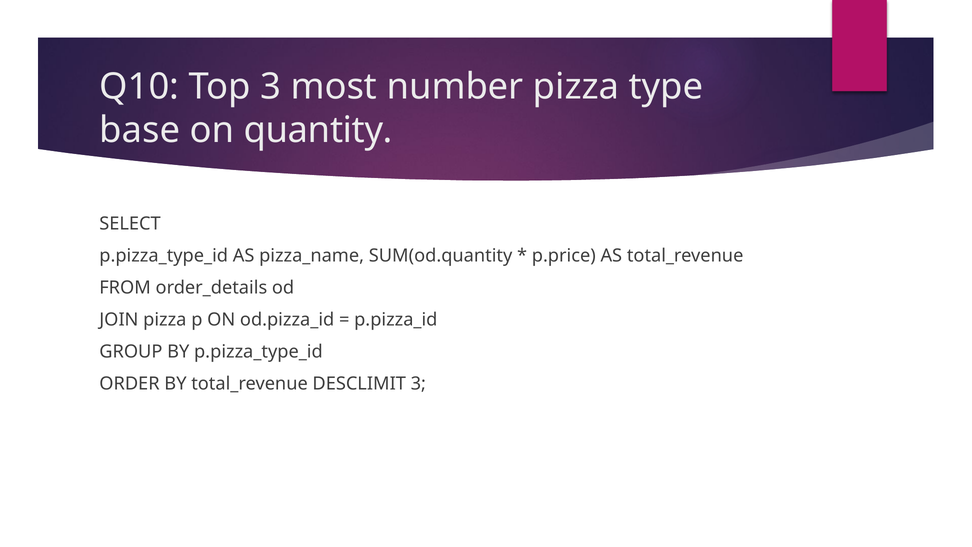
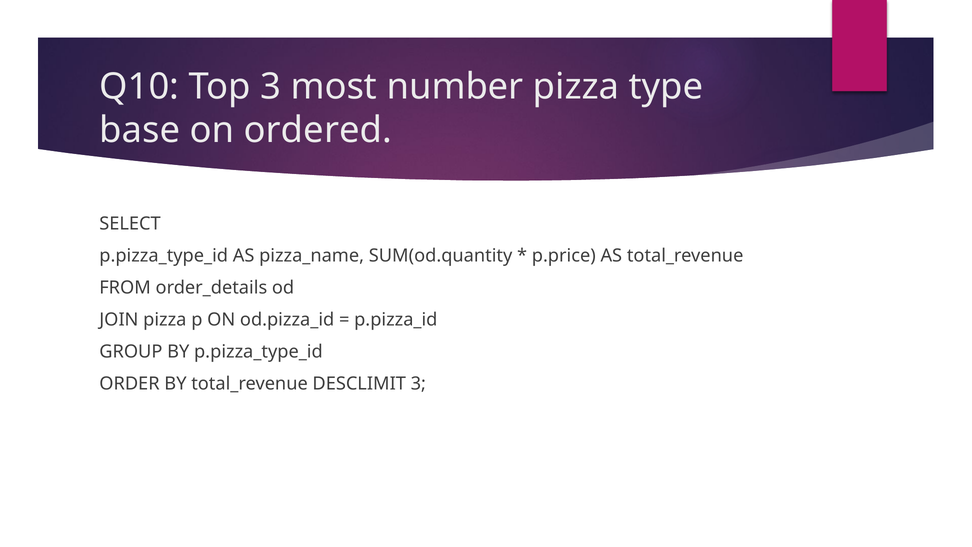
quantity: quantity -> ordered (318, 130)
